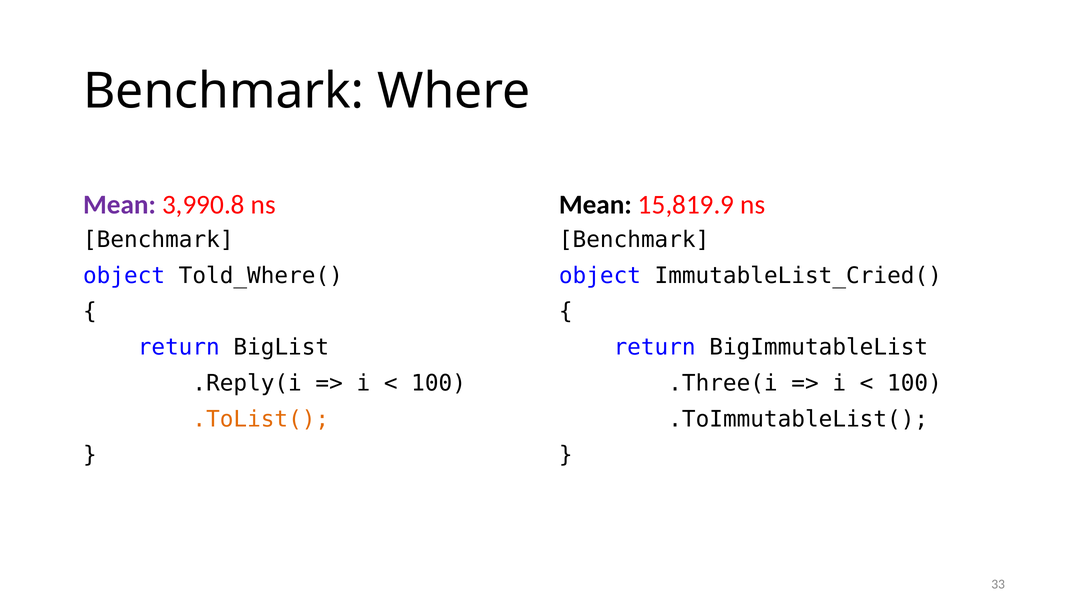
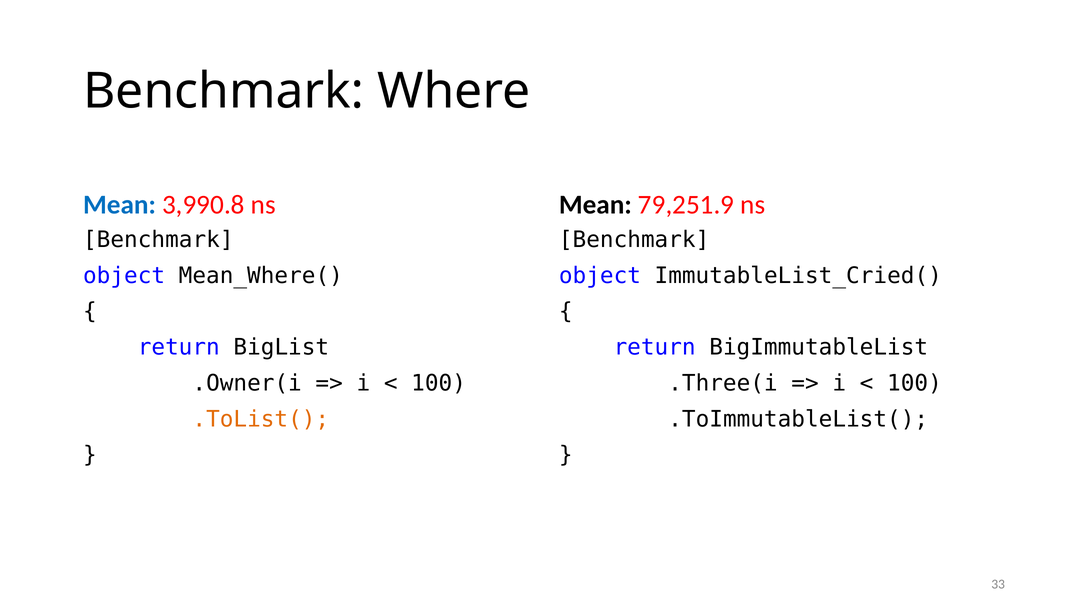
Mean colour: purple -> blue (120, 205)
15,819.9: 15,819.9 -> 79,251.9 (686, 205)
Told_Where(: Told_Where( -> Mean_Where( (261, 276)
.Reply(i: .Reply(i -> .Owner(i (247, 383)
